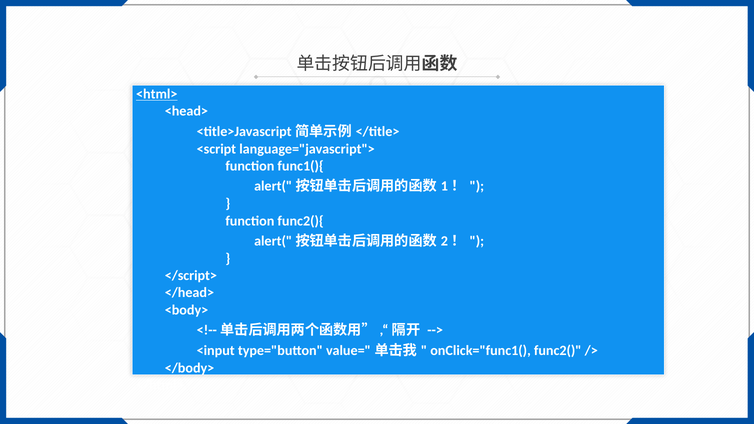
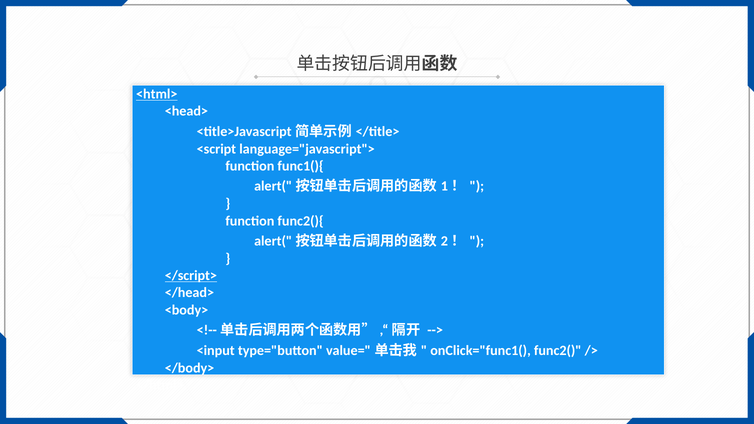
</script> underline: none -> present (191, 276)
